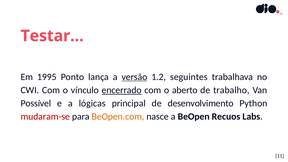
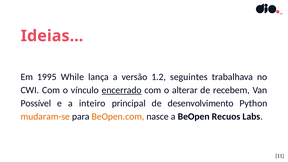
Testar…: Testar… -> Ideias… (52, 36)
Ponto: Ponto -> While (72, 77)
versão underline: present -> none (134, 77)
aberto: aberto -> alterar (185, 90)
trabalho: trabalho -> recebem (231, 90)
lógicas: lógicas -> inteiro (92, 103)
mudaram-se colour: red -> orange (45, 117)
